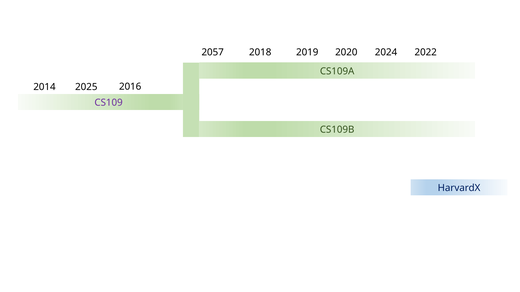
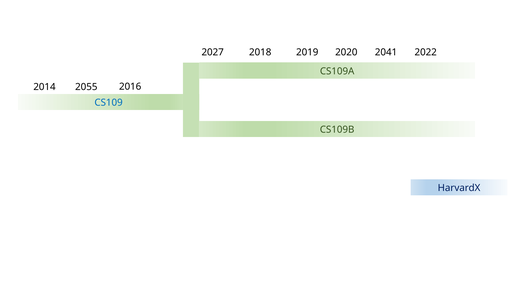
2057: 2057 -> 2027 (213, 52)
2024: 2024 -> 2041 (386, 52)
2025: 2025 -> 2055 (86, 87)
CS109 colour: purple -> blue (109, 103)
